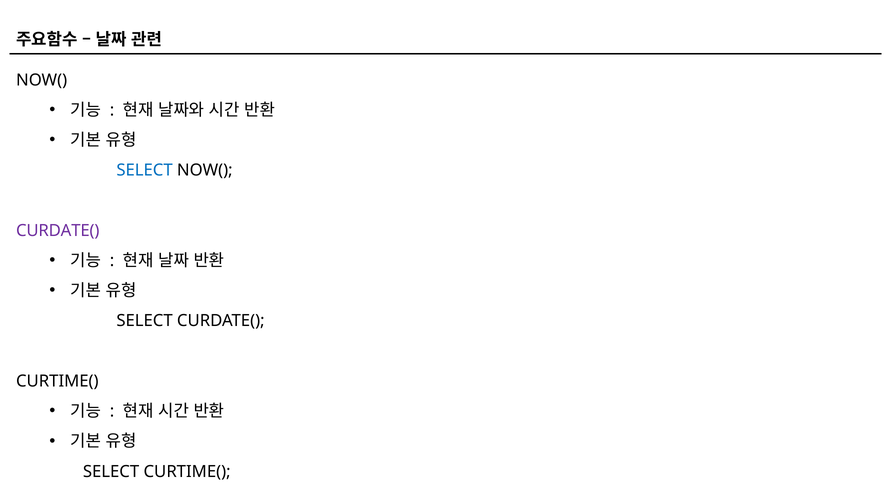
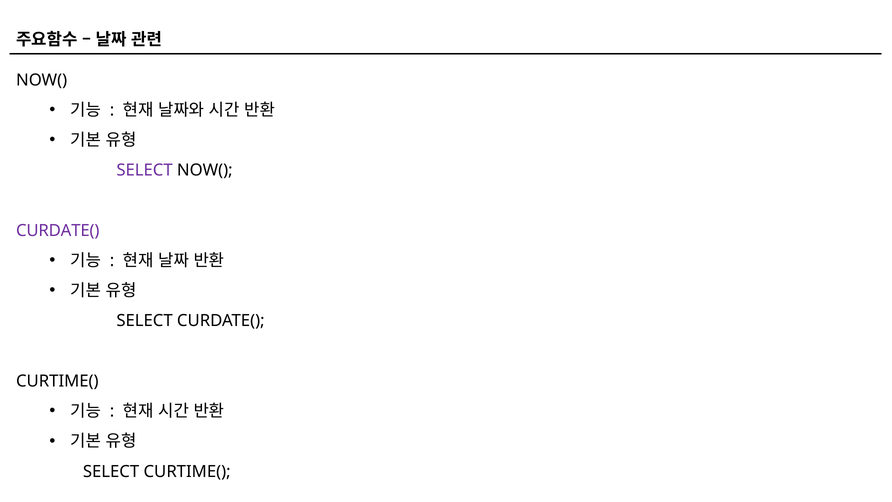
SELECT colour: blue -> purple (145, 170)
